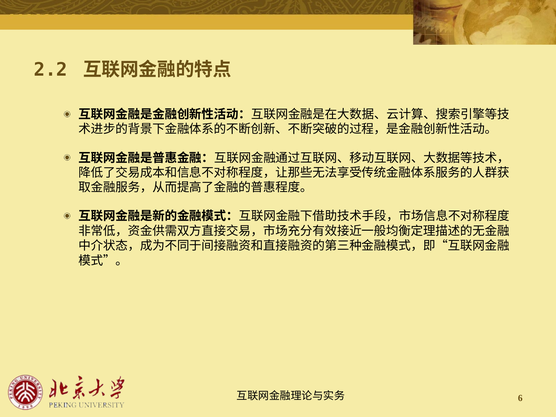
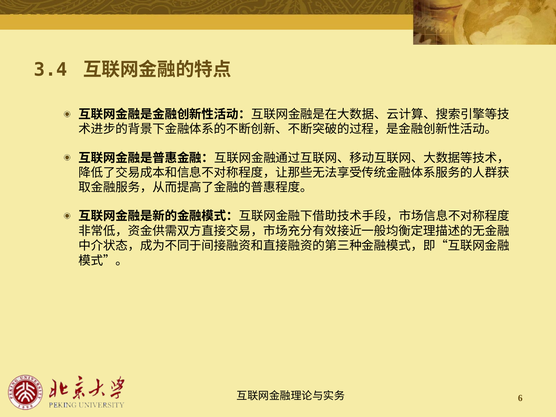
2.2: 2.2 -> 3.4 (51, 70)
